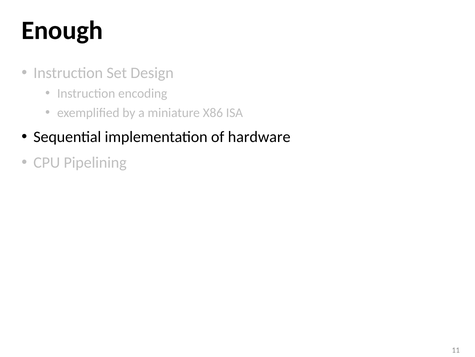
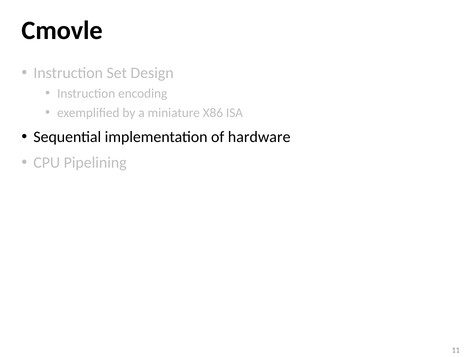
Enough: Enough -> Cmovle (62, 31)
